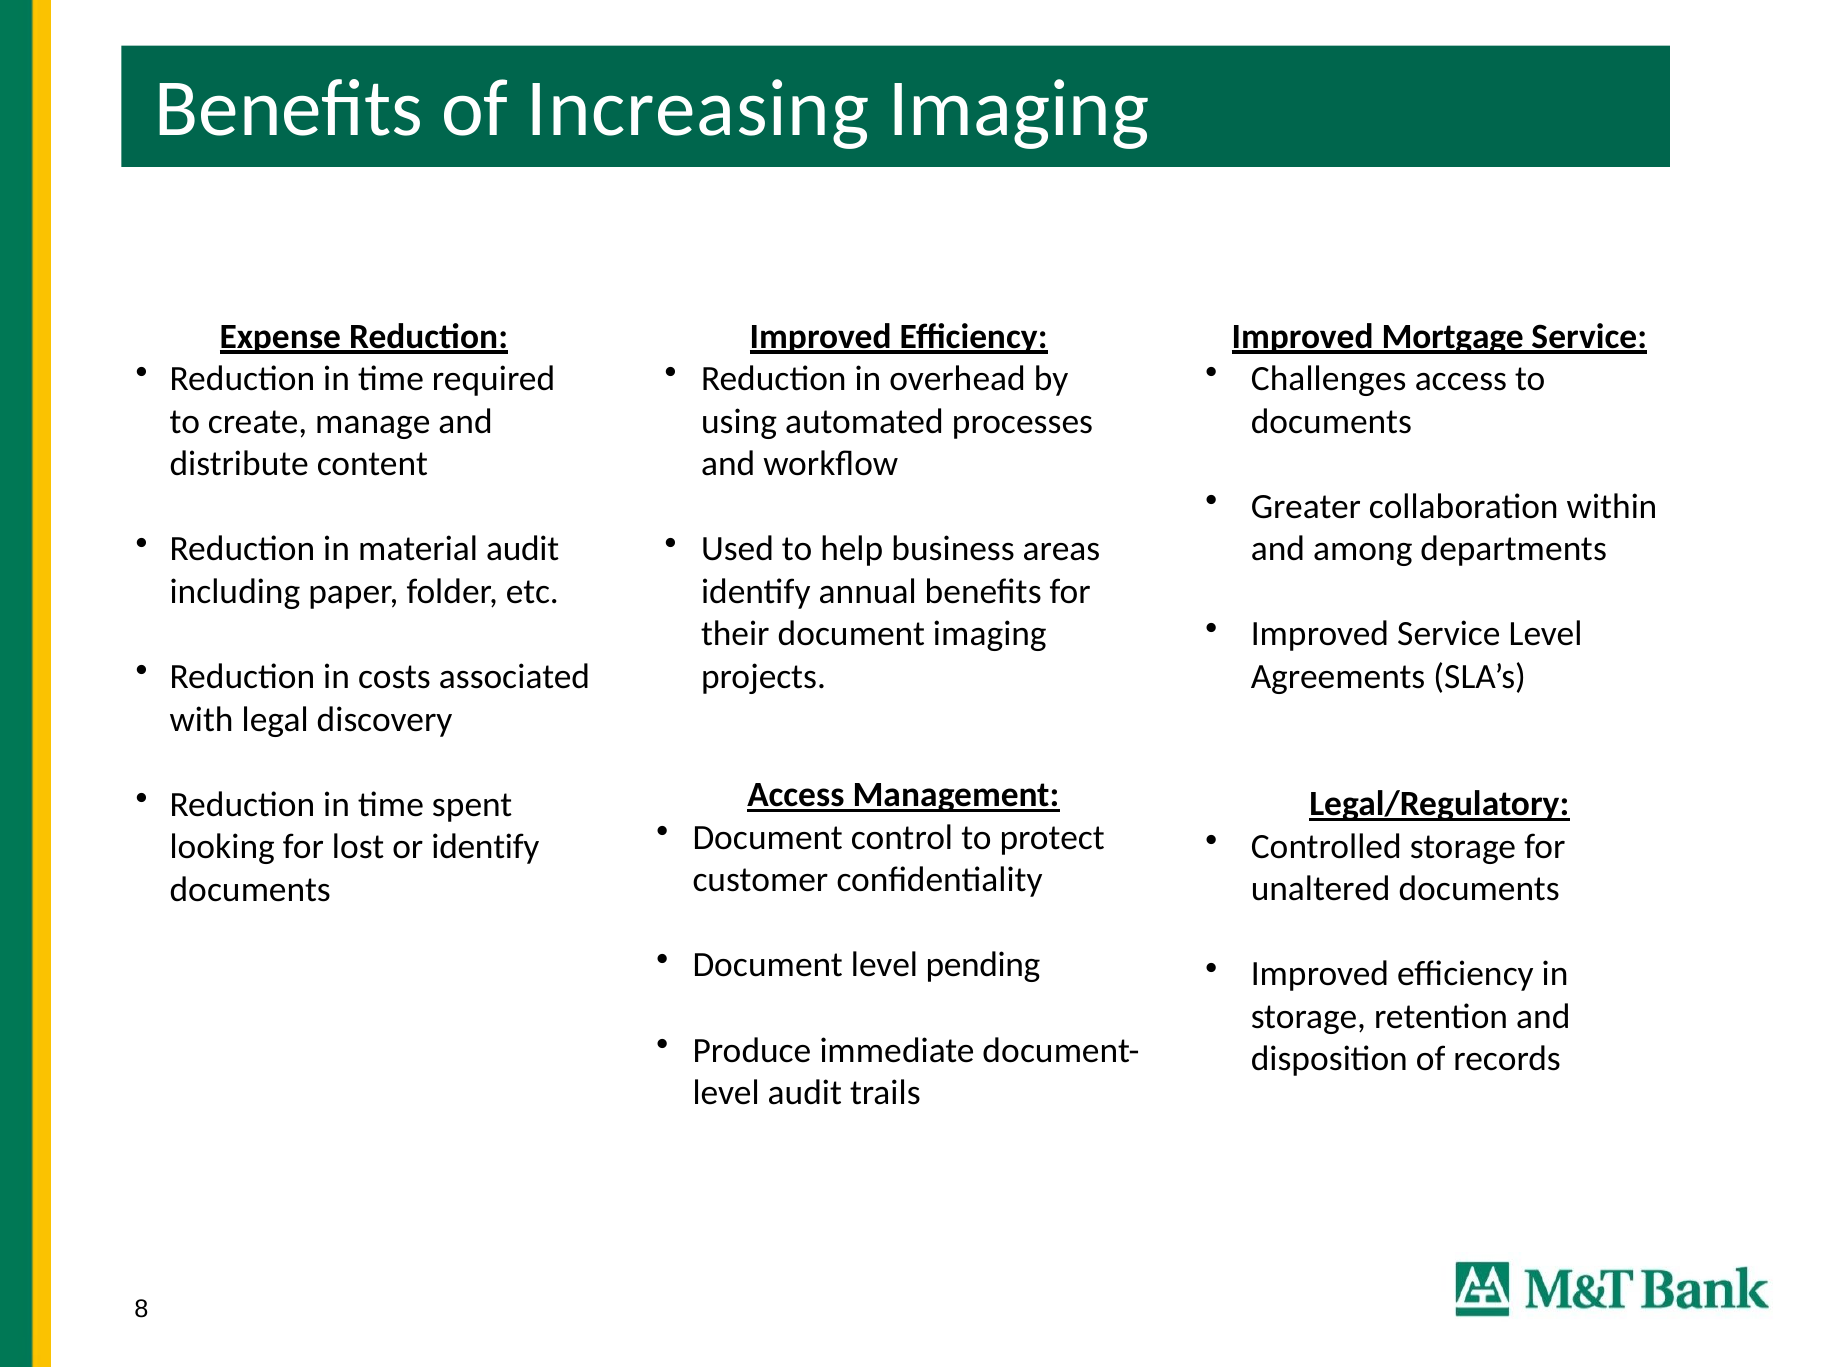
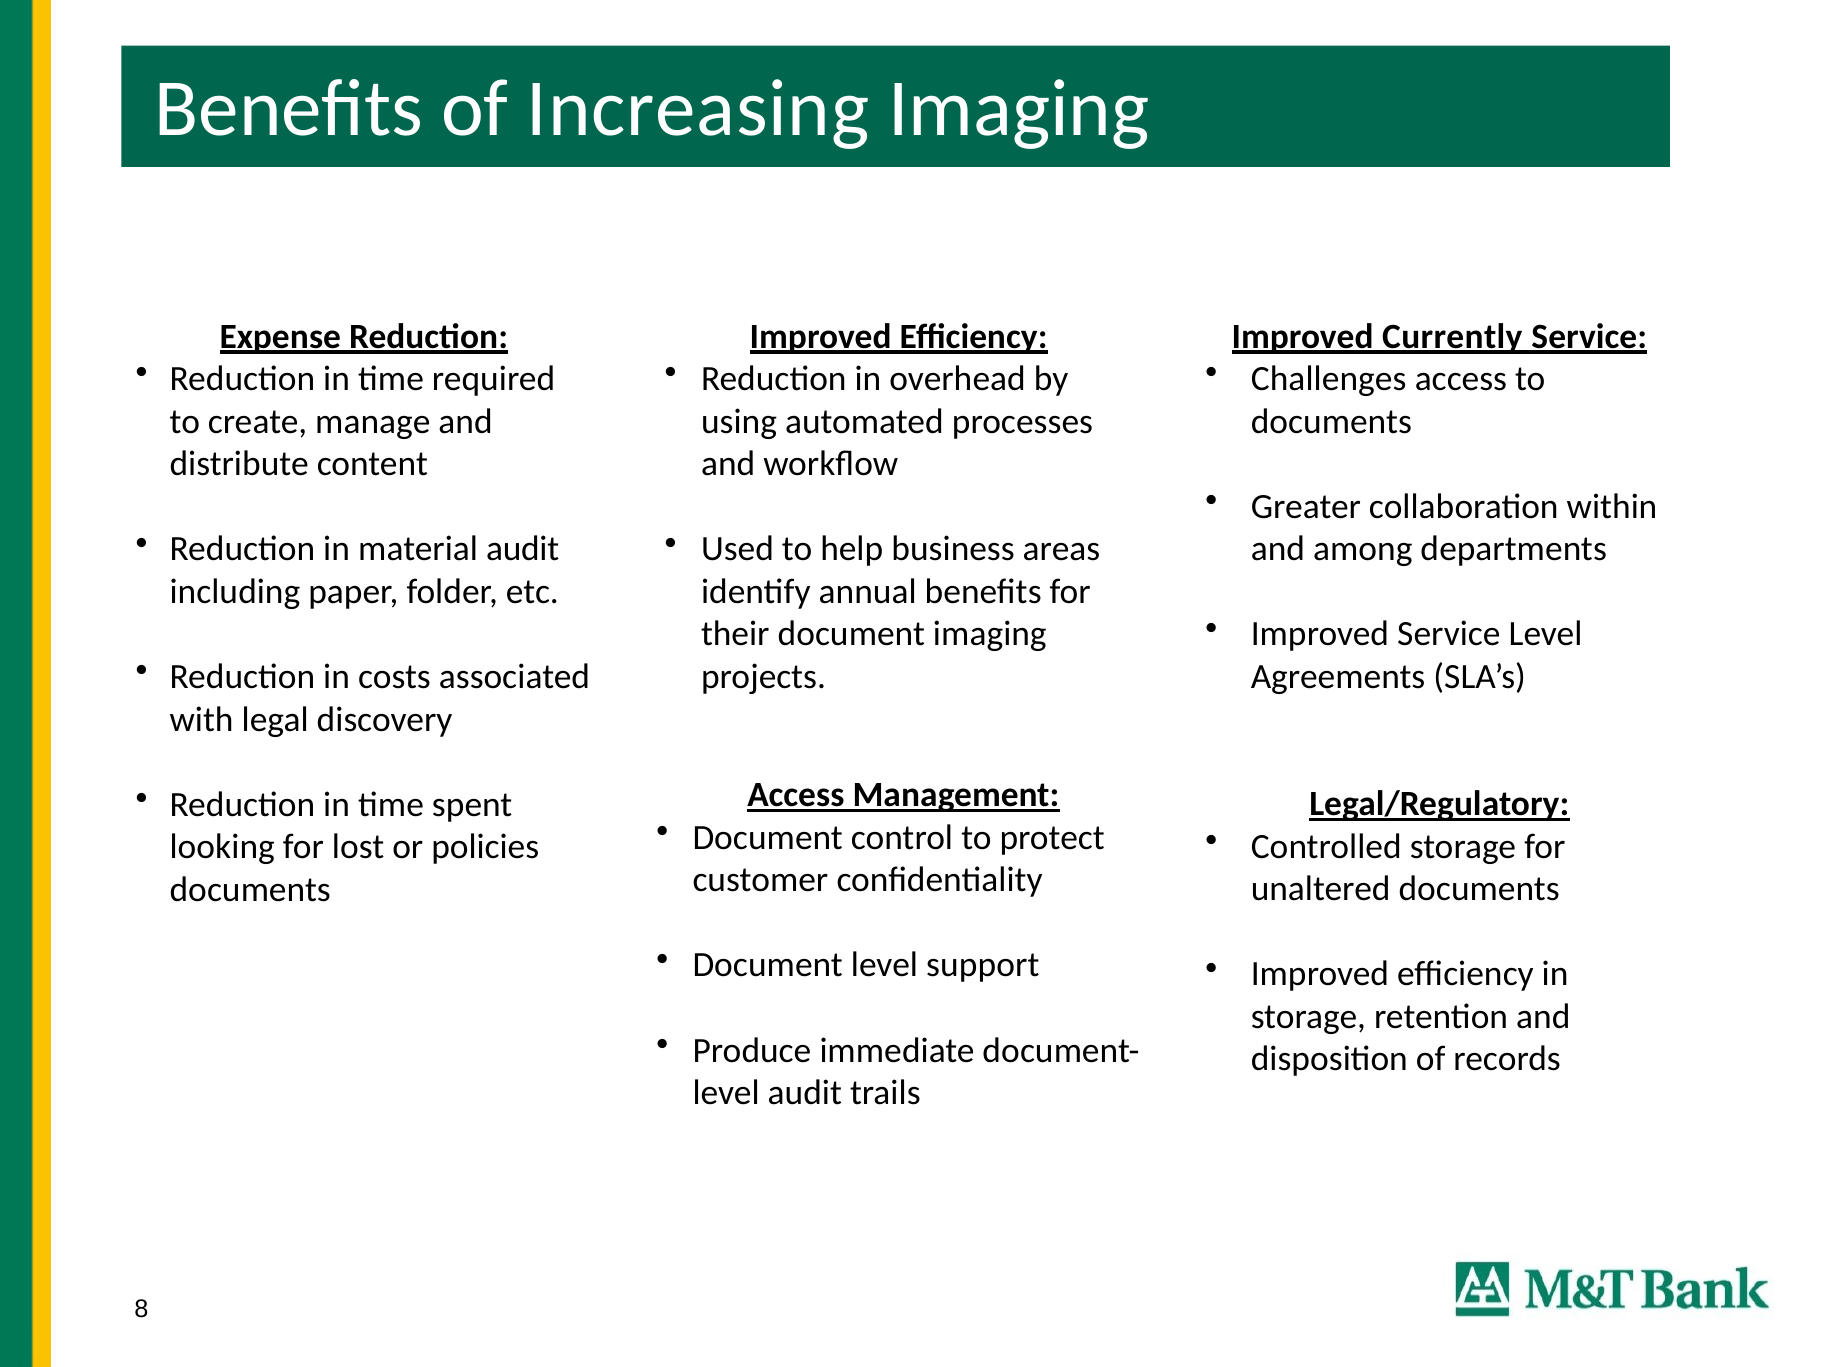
Mortgage: Mortgage -> Currently (1452, 336)
or identify: identify -> policies (485, 847)
pending: pending -> support (983, 965)
